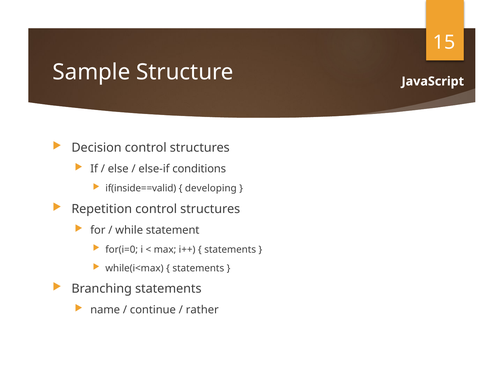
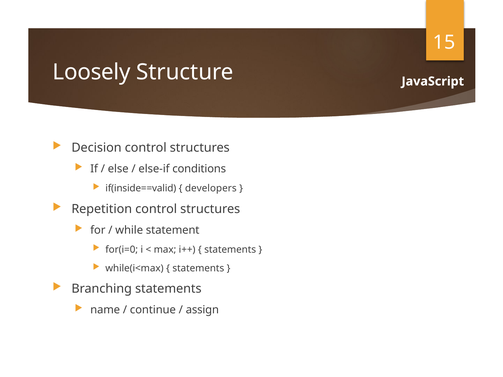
Sample: Sample -> Loosely (92, 72)
developing: developing -> developers (211, 188)
rather: rather -> assign (202, 310)
